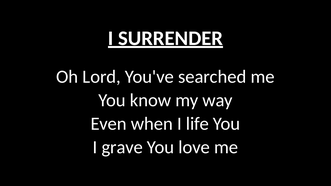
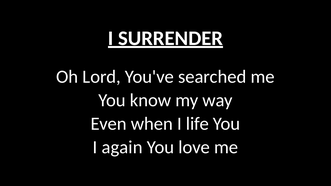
grave: grave -> again (122, 147)
